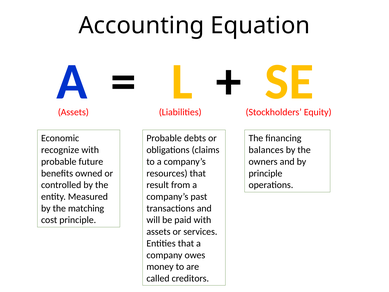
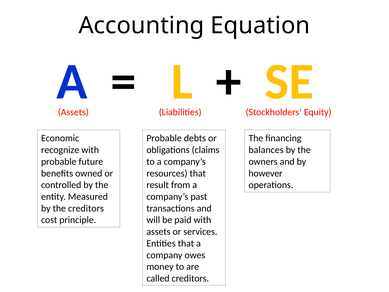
principle: principle -> however (265, 173)
the matching: matching -> creditors (86, 208)
